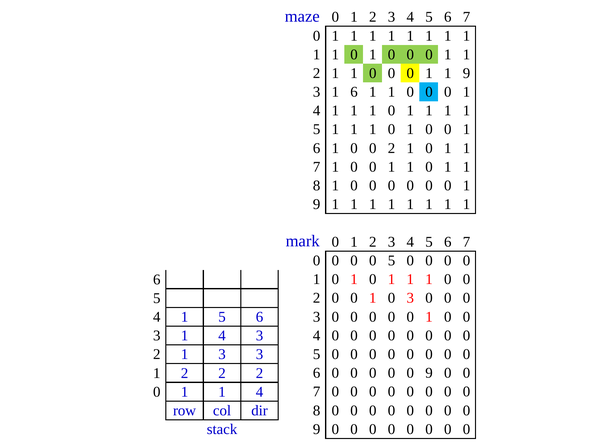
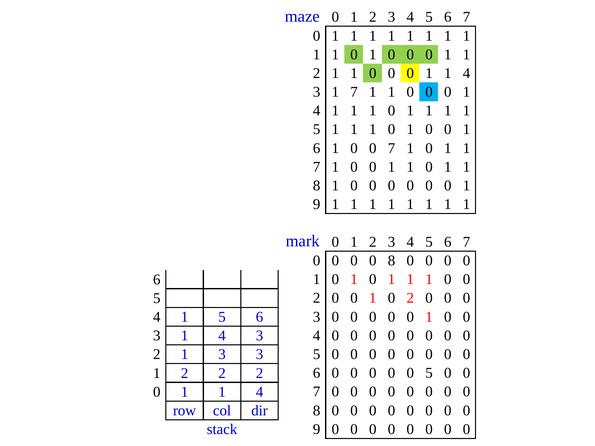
9: 9 -> 4 (466, 73)
3 1 6: 6 -> 7 (354, 92)
2: 2 -> 7 (392, 148)
5: 5 -> 8 (392, 261)
1 0 3: 3 -> 2 (410, 298)
9: 9 -> 5 (429, 373)
